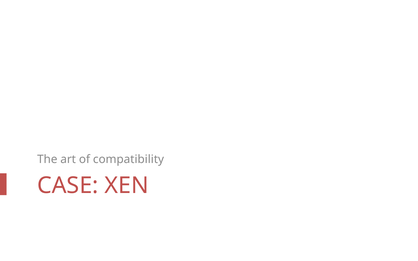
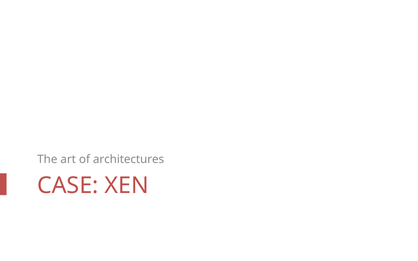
compatibility: compatibility -> architectures (129, 160)
